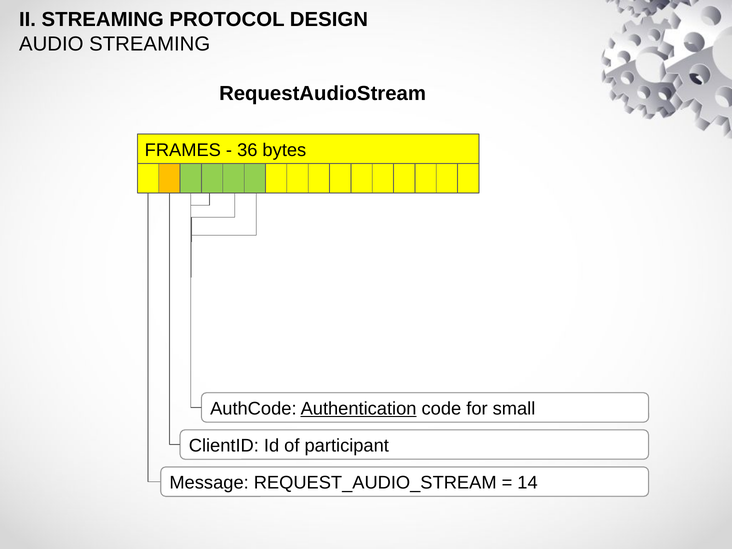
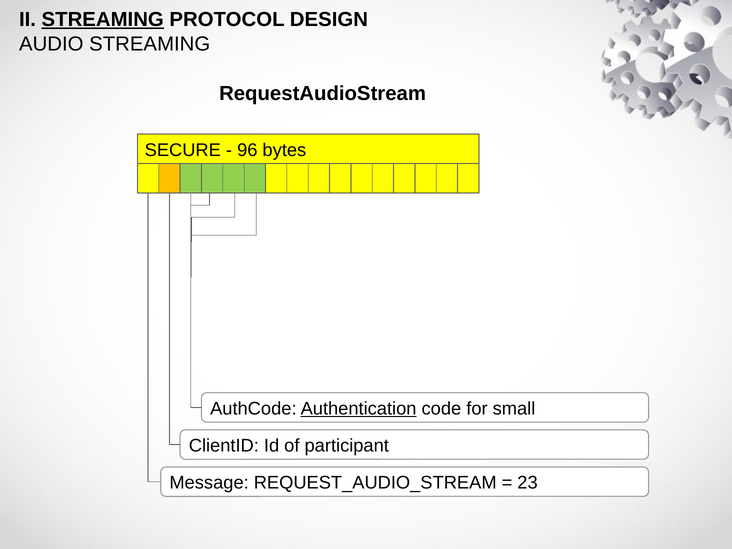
STREAMING underline: none -> present (103, 19)
FRAMES: FRAMES -> SECURE (183, 150)
36: 36 -> 96 (247, 150)
14: 14 -> 23 (528, 483)
